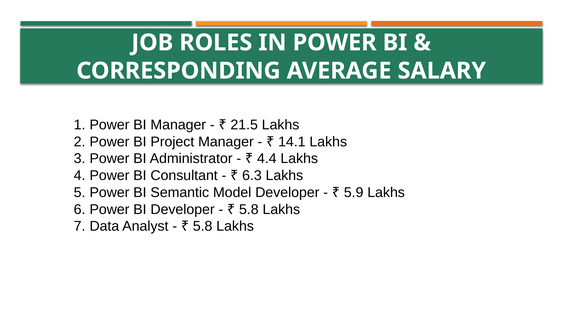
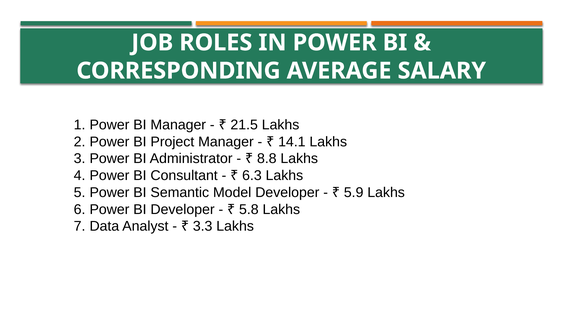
4.4: 4.4 -> 8.8 (267, 158)
5.8: 5.8 -> 3.3 (203, 226)
